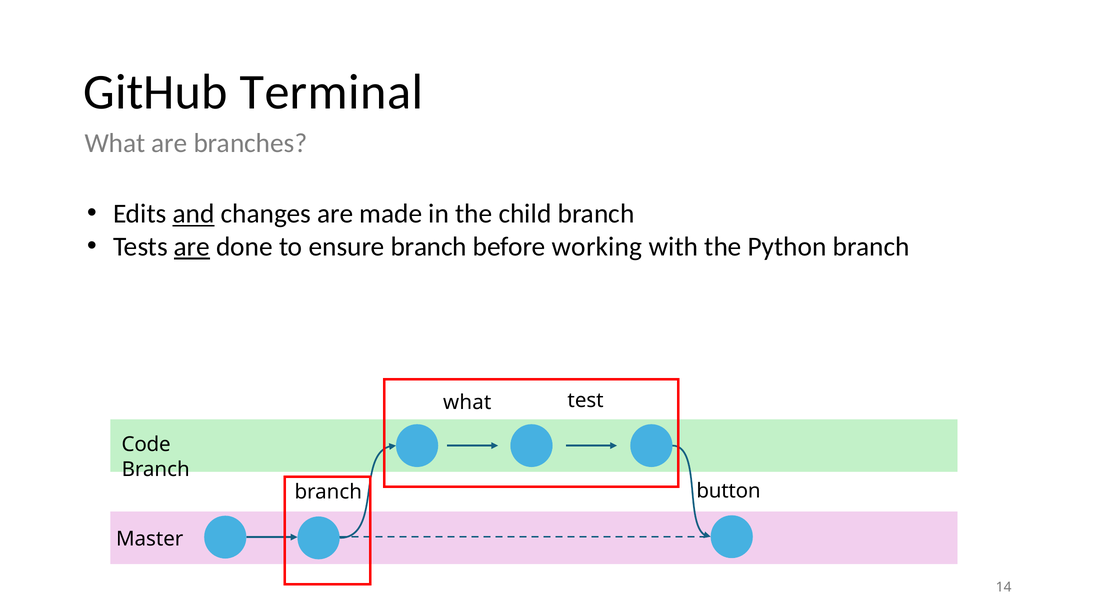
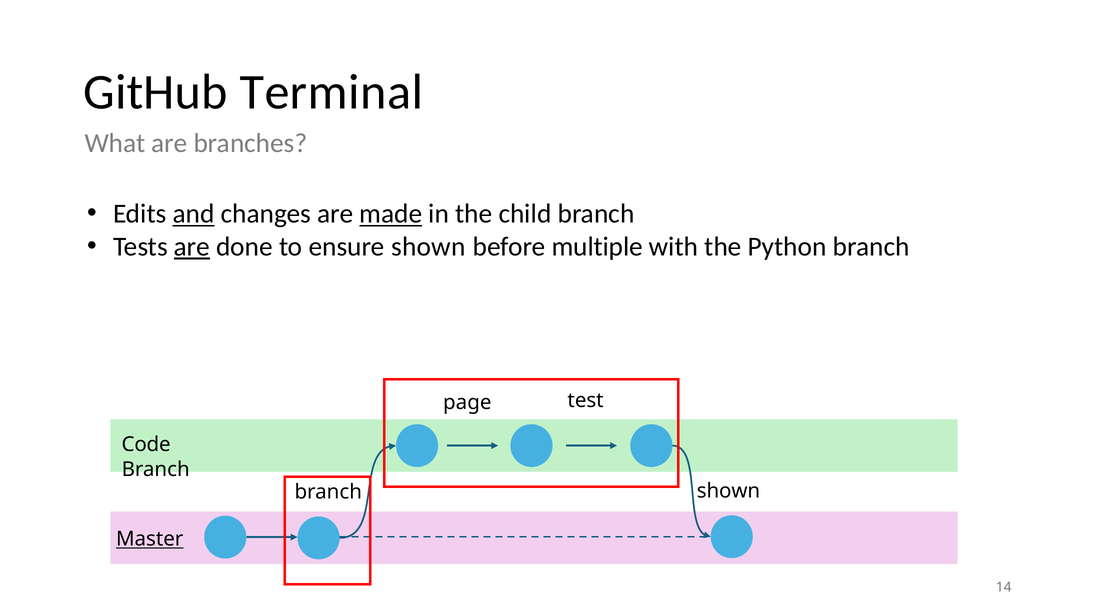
made underline: none -> present (391, 214)
ensure branch: branch -> shown (428, 247)
working: working -> multiple (597, 247)
what: what -> page (467, 403)
button: button -> shown (728, 491)
Master underline: none -> present (150, 539)
